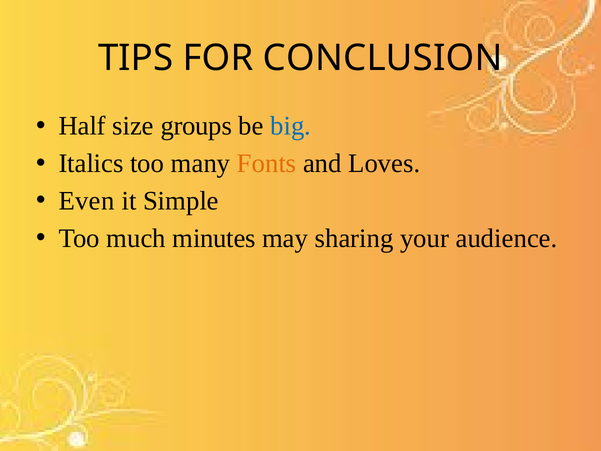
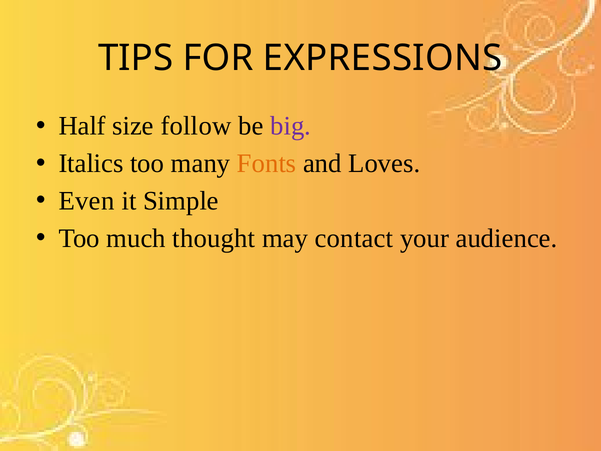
CONCLUSION: CONCLUSION -> EXPRESSIONS (383, 58)
groups: groups -> follow (196, 126)
big colour: blue -> purple (291, 126)
minutes: minutes -> thought (214, 238)
sharing: sharing -> contact (354, 238)
